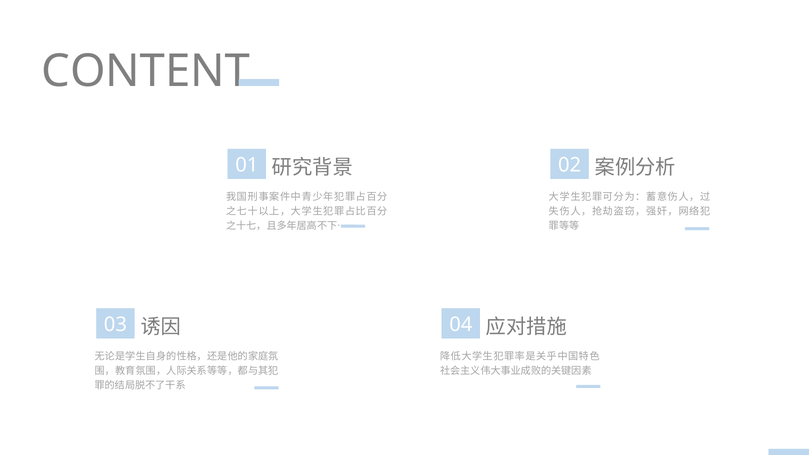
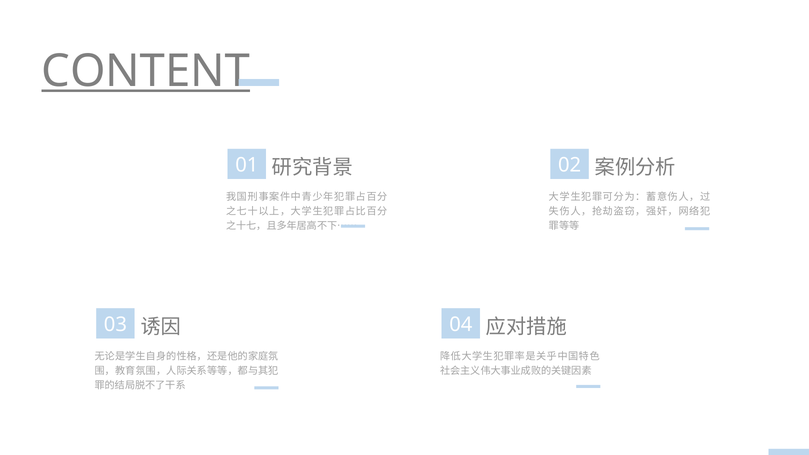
CONTENT underline: none -> present (146, 71)
